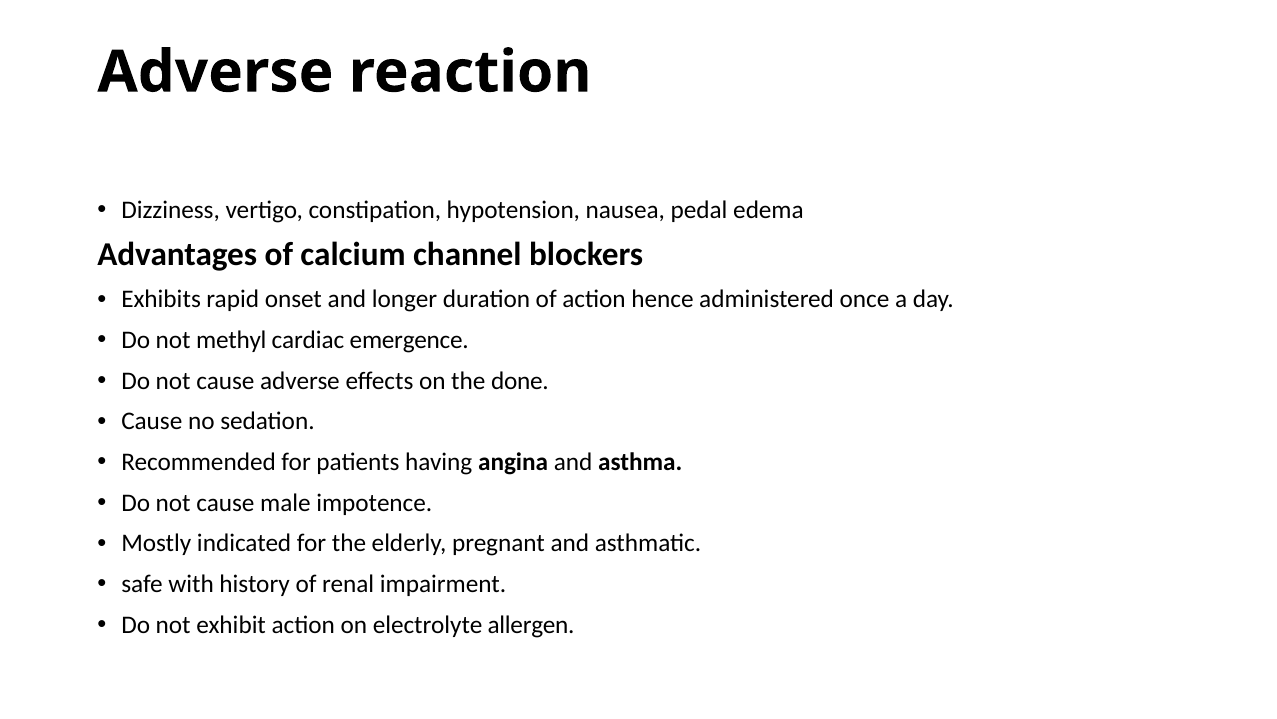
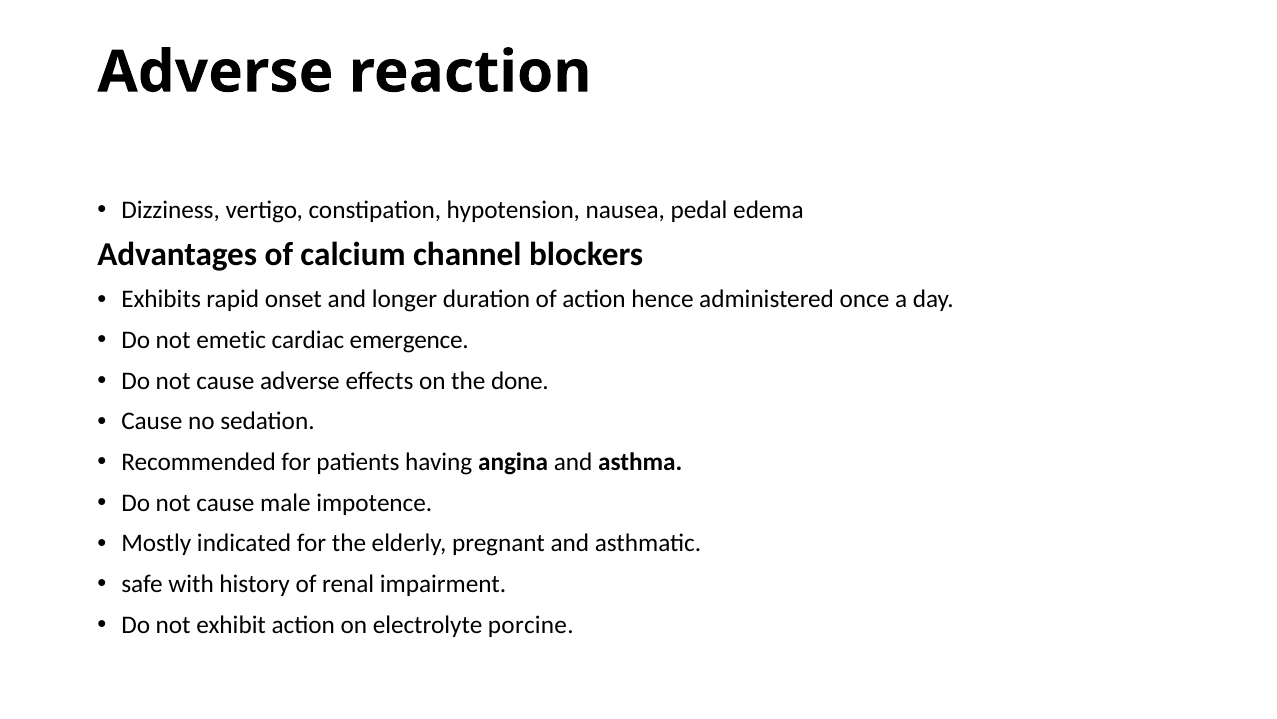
methyl: methyl -> emetic (231, 340)
allergen: allergen -> porcine (531, 624)
